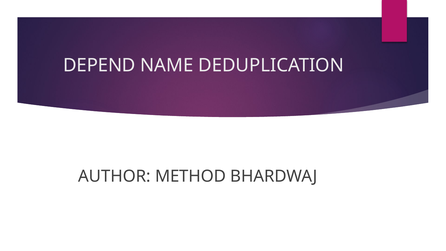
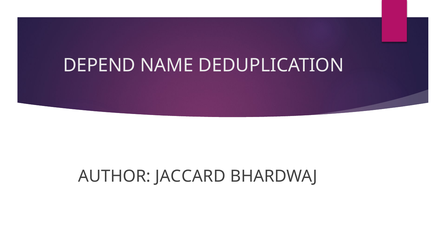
METHOD: METHOD -> JACCARD (190, 176)
